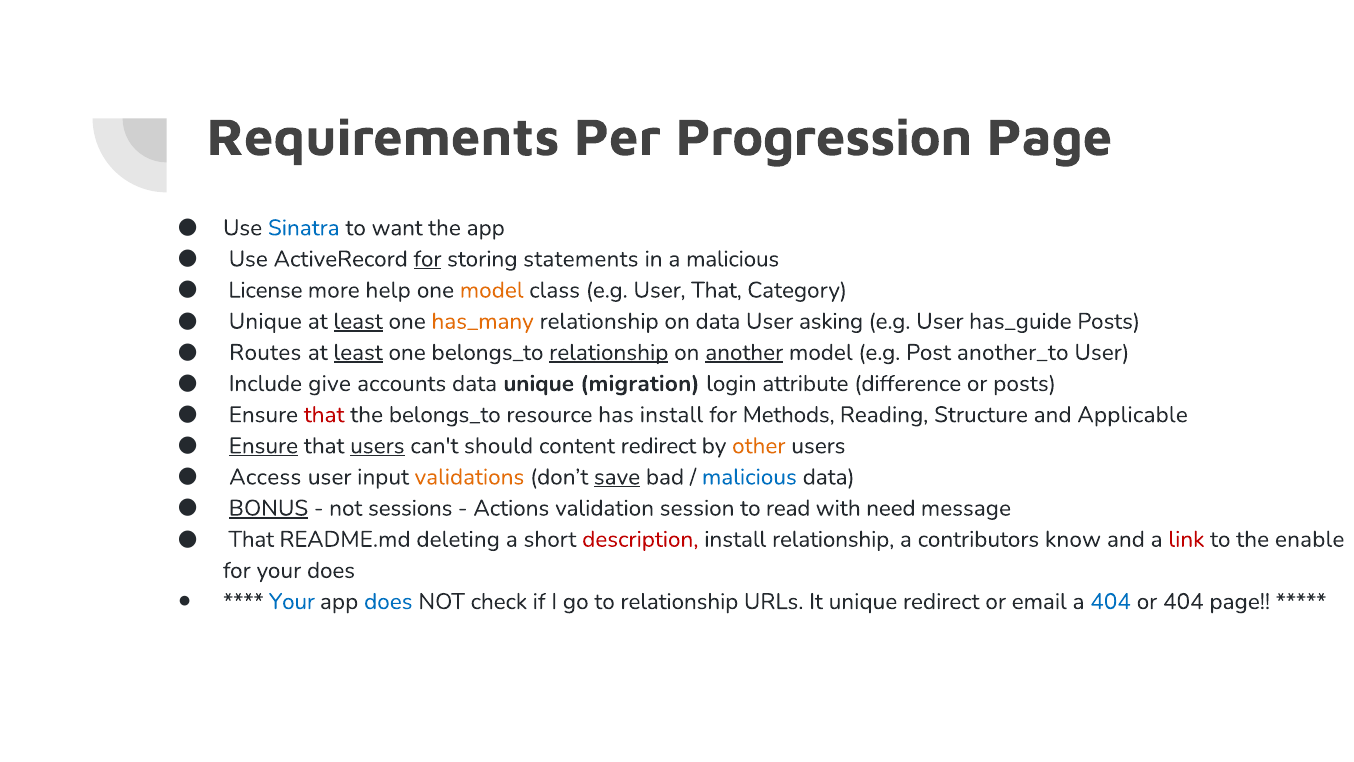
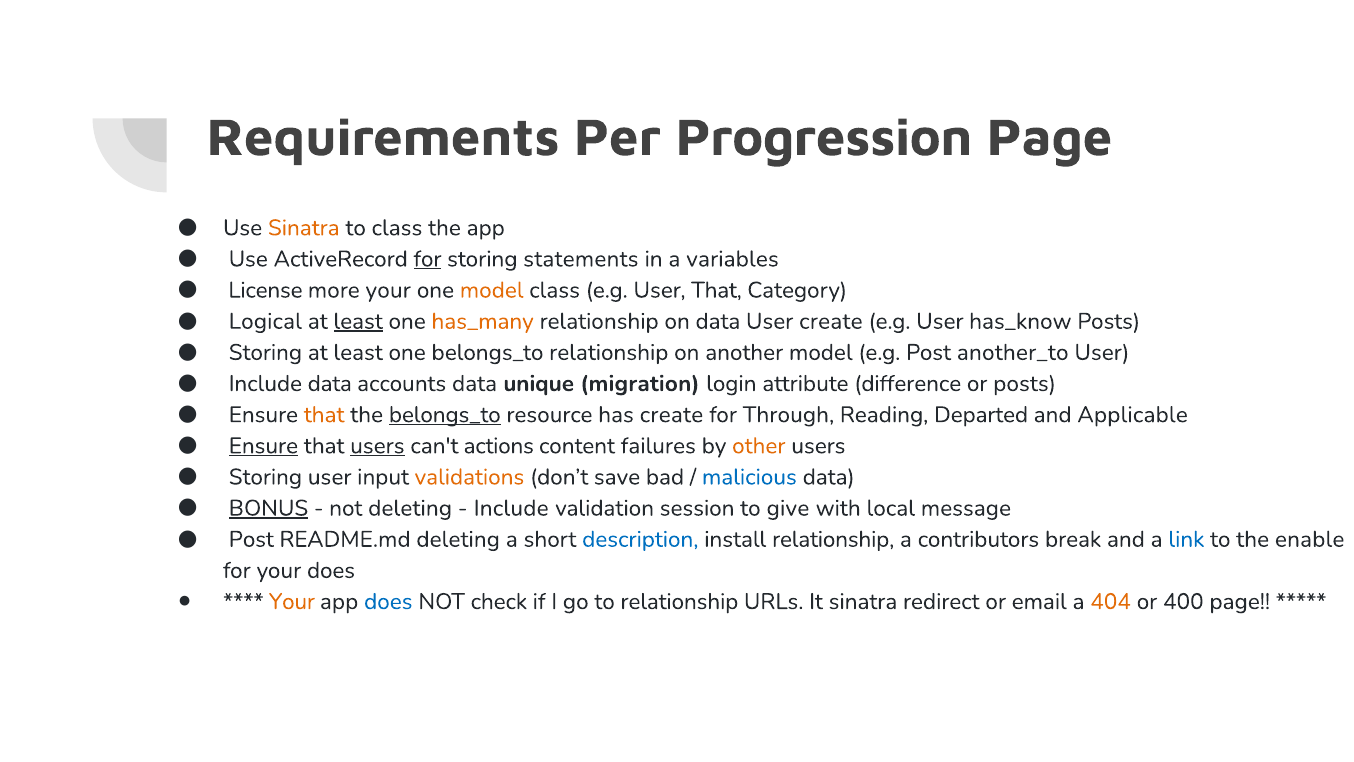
Sinatra colour: blue -> orange (304, 228)
to want: want -> class (397, 228)
a malicious: malicious -> variables (733, 259)
more help: help -> your (388, 290)
Unique: Unique -> Logical (265, 321)
User asking: asking -> create (831, 321)
has_guide: has_guide -> has_know (1020, 321)
Routes: Routes -> Storing (265, 352)
least underline: present -> none (358, 352)
relationship underline: present -> none (609, 352)
another underline: present -> none (744, 352)
Include give: give -> data (330, 383)
that colour: red -> orange (324, 415)
belongs_to underline: none -> present (445, 415)
has install: install -> create (671, 415)
Methods: Methods -> Through (788, 415)
Structure: Structure -> Departed (981, 415)
should: should -> actions (499, 446)
content redirect: redirect -> failures (658, 446)
Access: Access -> Storing (265, 477)
save underline: present -> none (617, 477)
not sessions: sessions -> deleting (410, 508)
Actions: Actions -> Include (511, 508)
read: read -> give (788, 508)
need: need -> local (891, 508)
That: That -> Post (251, 539)
description colour: red -> blue (640, 539)
know: know -> break (1073, 539)
link colour: red -> blue (1186, 539)
Your colour: blue -> orange (292, 601)
It unique: unique -> sinatra (863, 601)
404 colour: blue -> orange (1111, 601)
or 404: 404 -> 400 (1183, 601)
